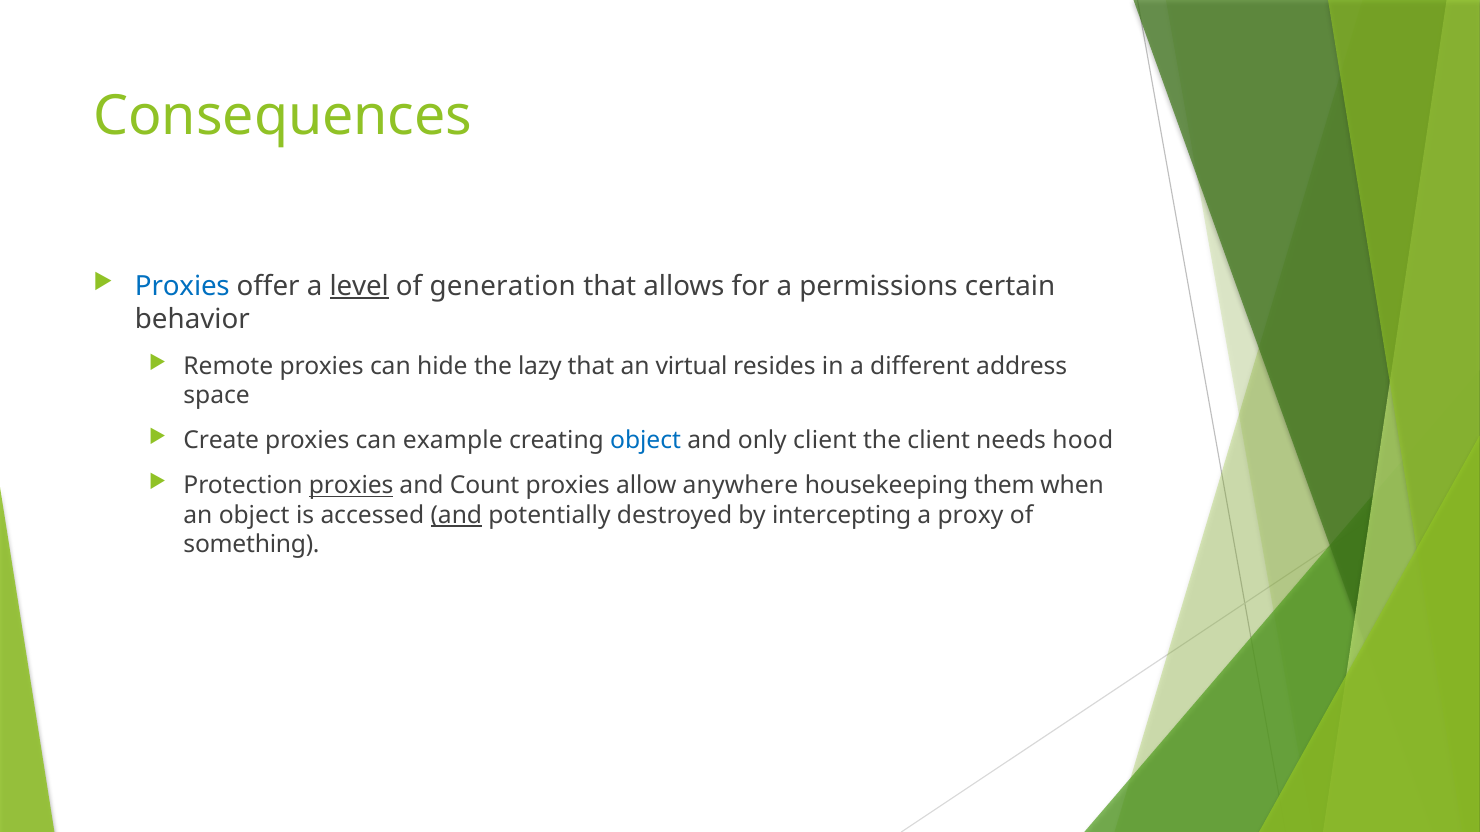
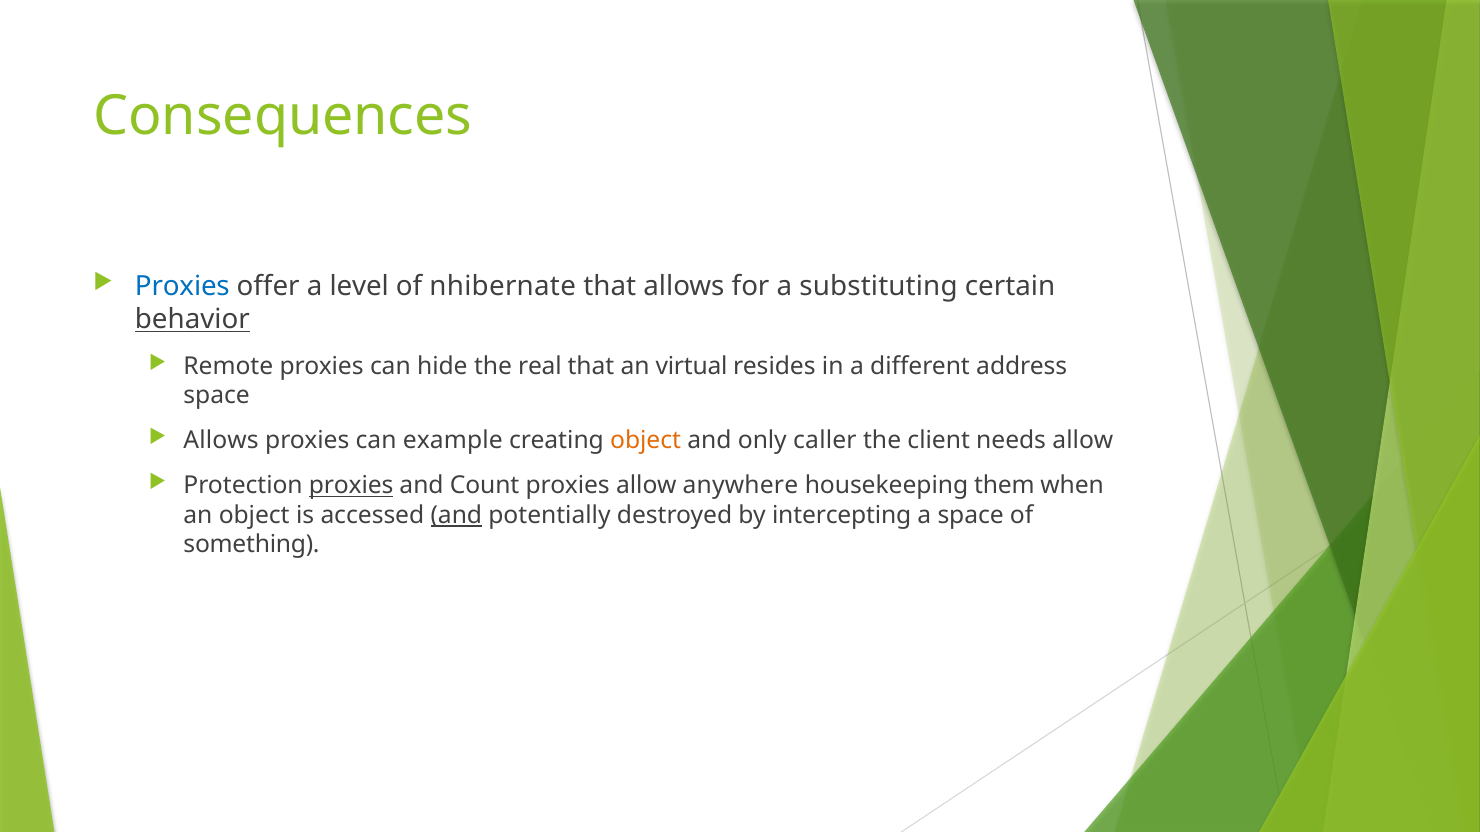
level underline: present -> none (359, 286)
generation: generation -> nhibernate (503, 286)
permissions: permissions -> substituting (878, 286)
behavior underline: none -> present (192, 320)
lazy: lazy -> real (540, 366)
Create: Create -> Allows (221, 441)
object colour: blue -> orange (646, 441)
only client: client -> caller (825, 441)
needs hood: hood -> allow (1083, 441)
a proxy: proxy -> space (971, 516)
